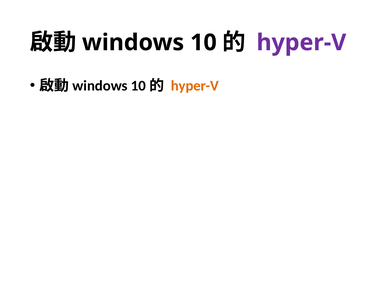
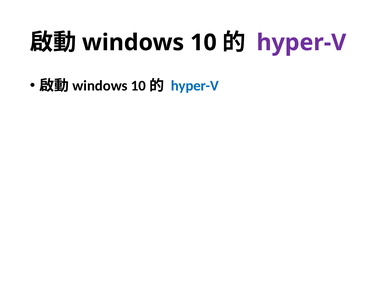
hyper-V colour: orange -> blue (195, 86)
